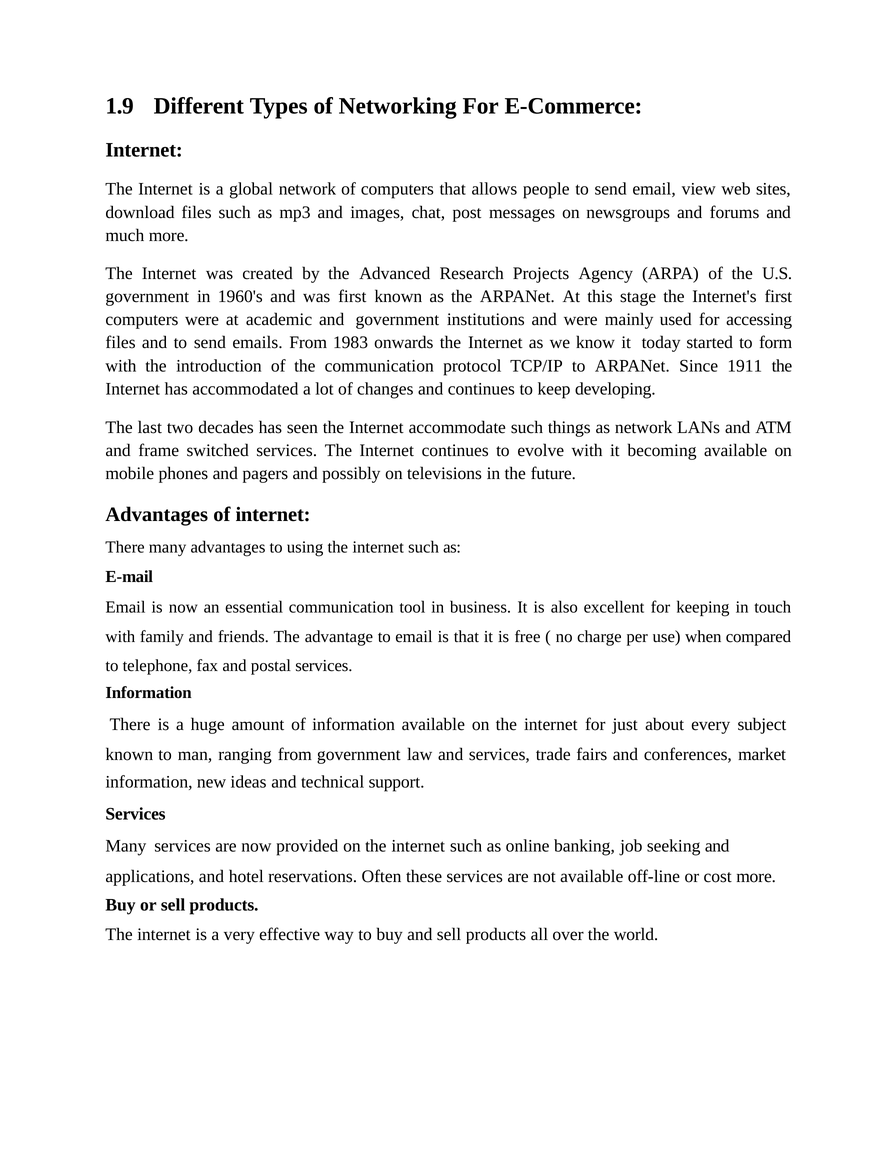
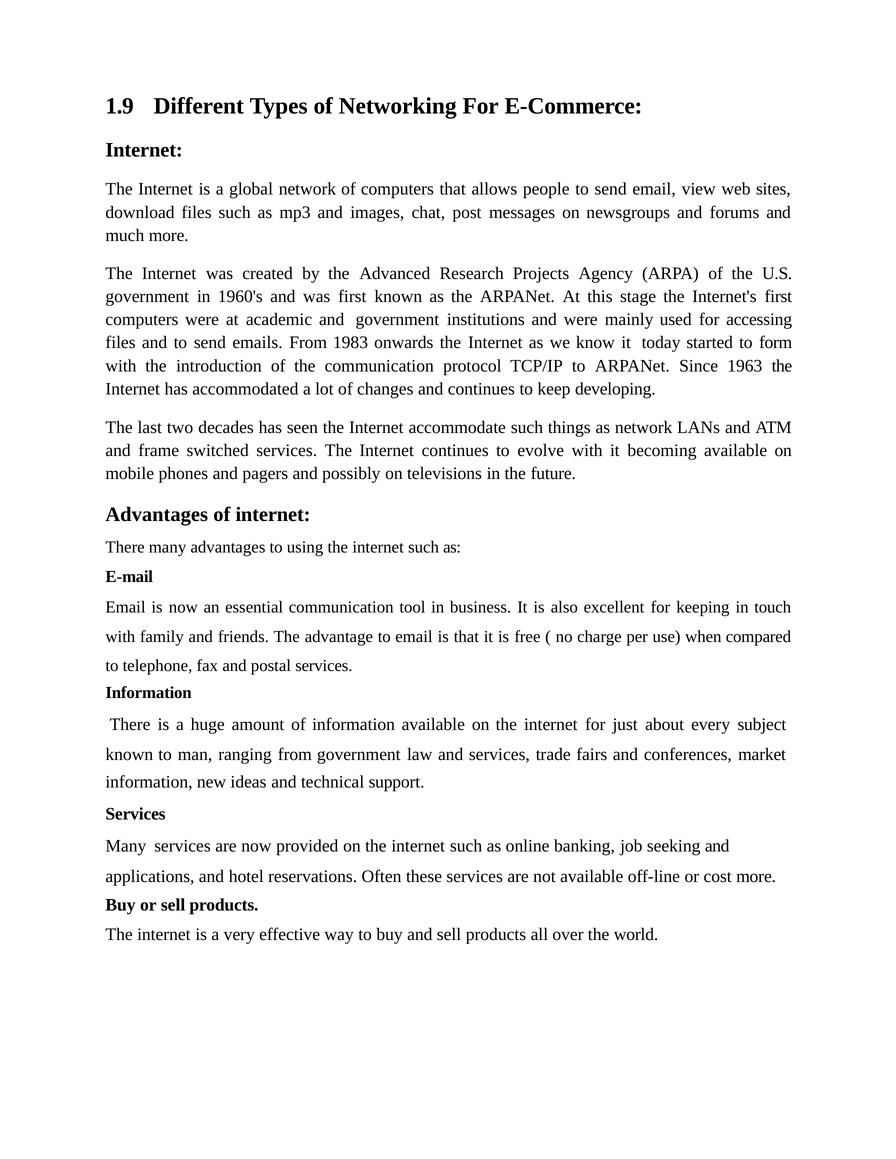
1911: 1911 -> 1963 (745, 366)
